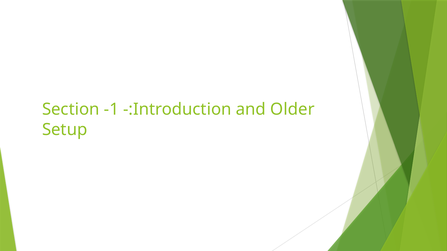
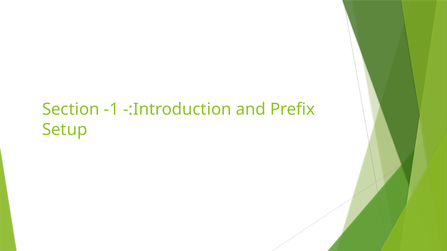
Older: Older -> Prefix (293, 110)
